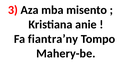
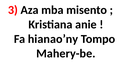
fiantra’ny: fiantra’ny -> hianao’ny (53, 39)
